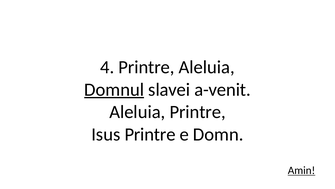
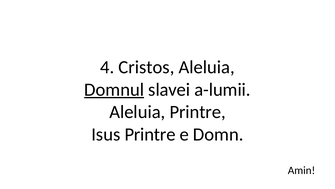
4 Printre: Printre -> Cristos (146, 67)
a-venit: a-venit -> a-lumii (222, 89)
Amin underline: present -> none (302, 170)
